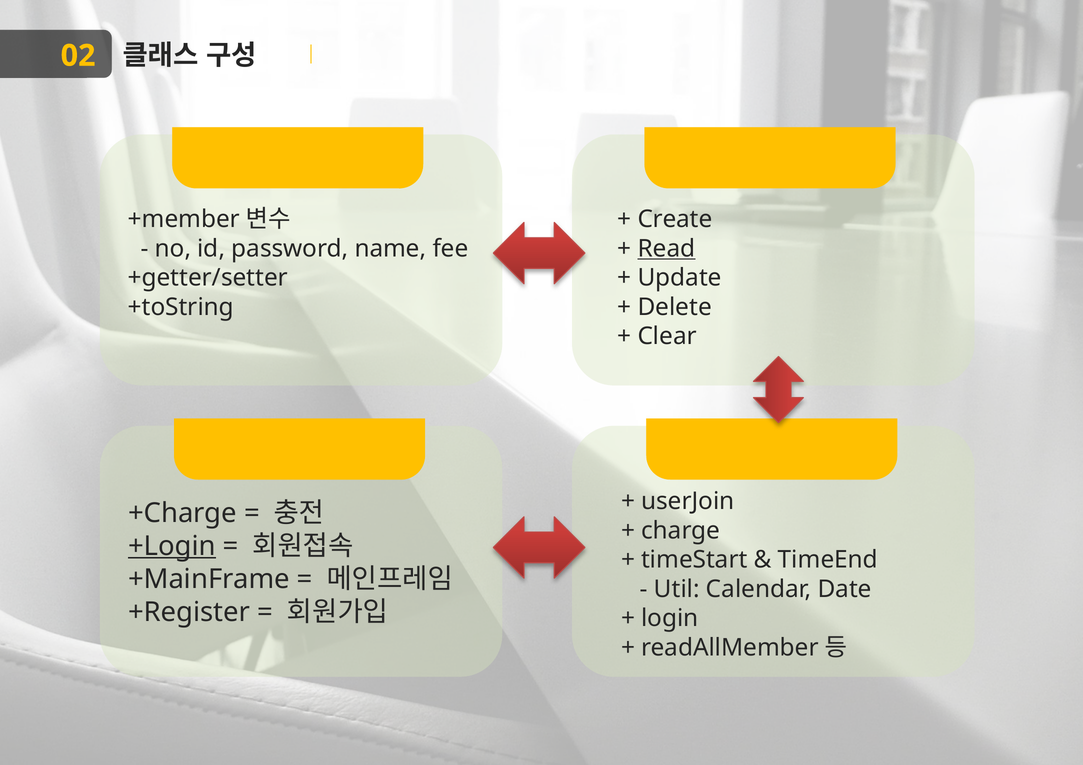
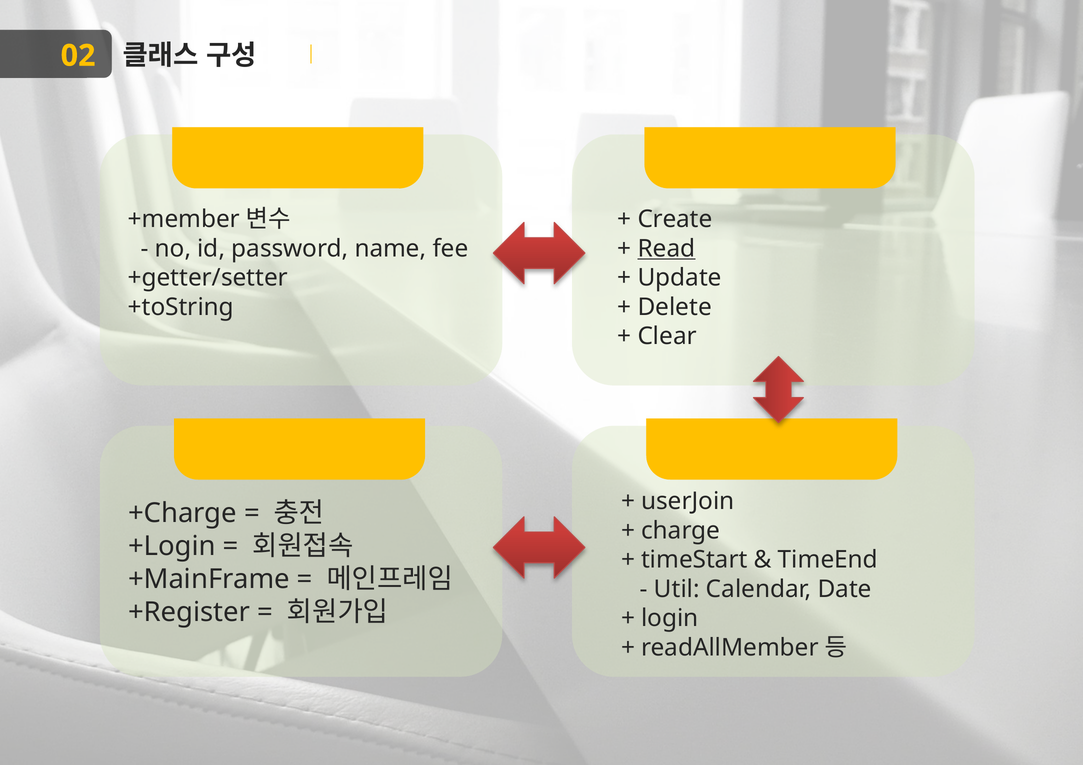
+Login underline: present -> none (172, 546)
